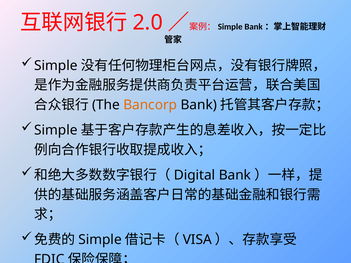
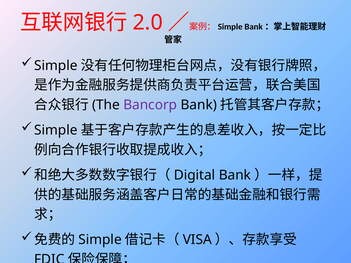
Bancorp colour: orange -> purple (150, 105)
